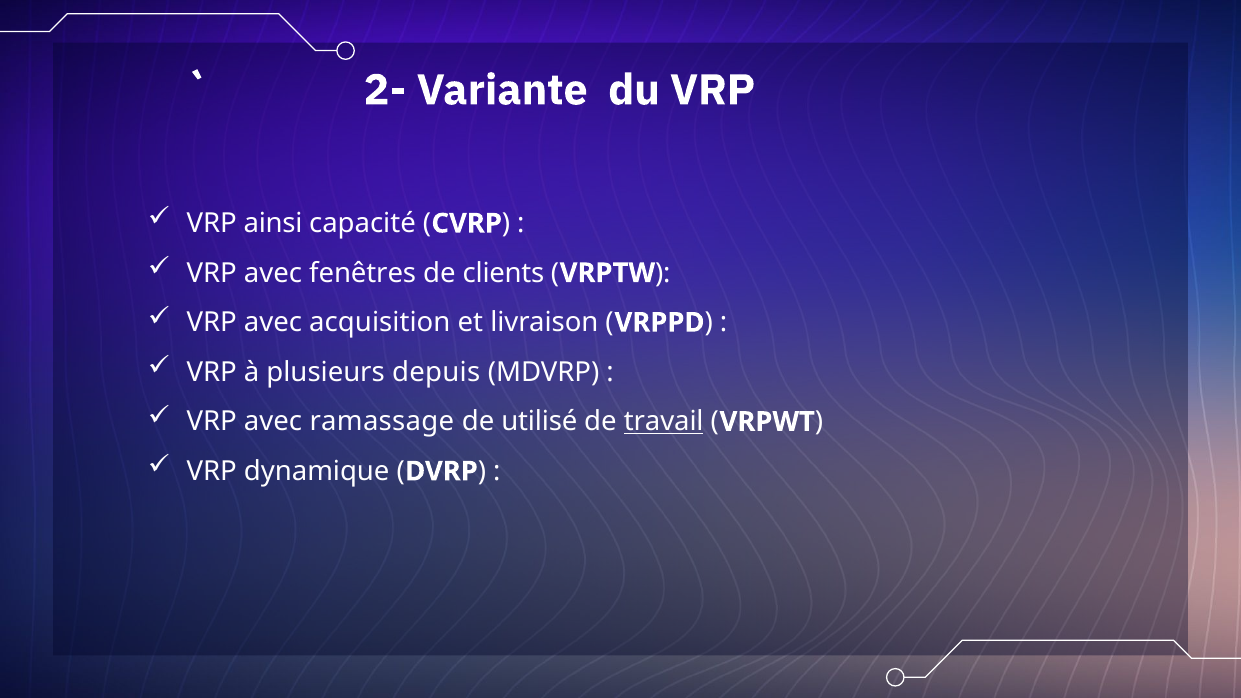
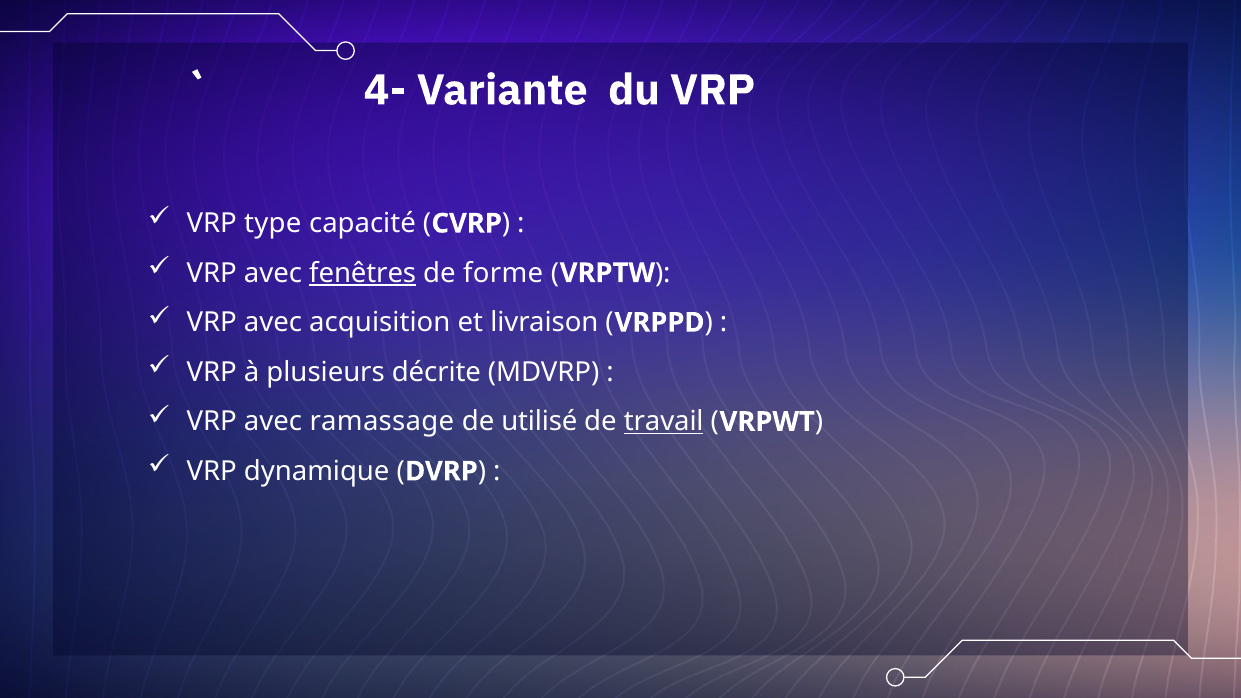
2-: 2- -> 4- (385, 90)
ainsi: ainsi -> type (273, 223)
fenêtres underline: none -> present (363, 273)
clients: clients -> forme (503, 273)
depuis: depuis -> décrite (436, 372)
